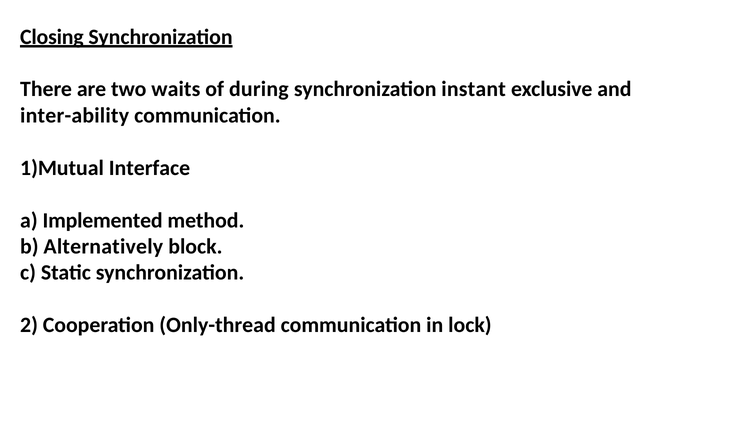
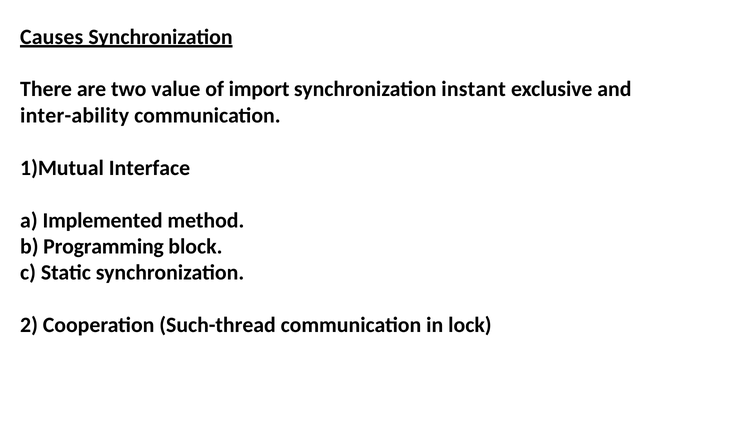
Closing: Closing -> Causes (52, 37)
waits: waits -> value (176, 89)
during: during -> import (259, 89)
Alternatively: Alternatively -> Programming (104, 246)
Only-thread: Only-thread -> Such-thread (218, 325)
